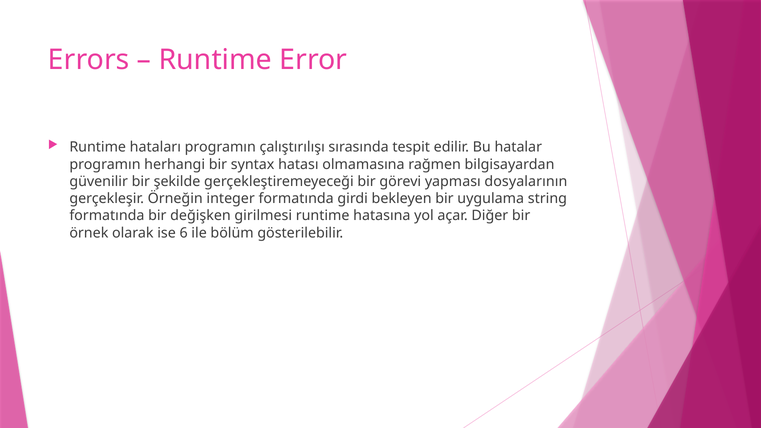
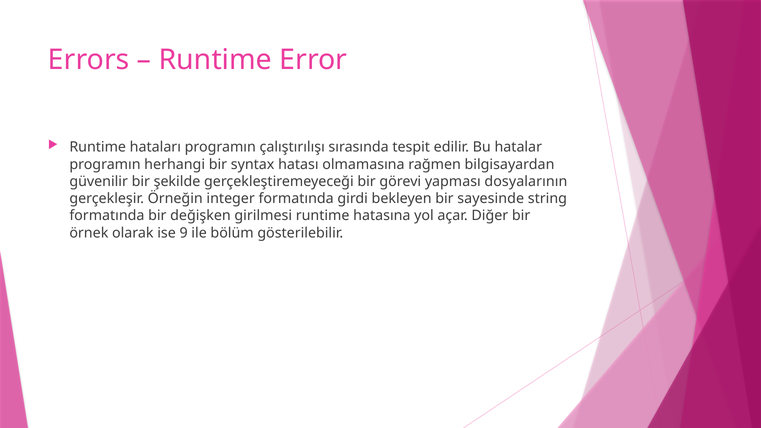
uygulama: uygulama -> sayesinde (491, 199)
6: 6 -> 9 (184, 233)
